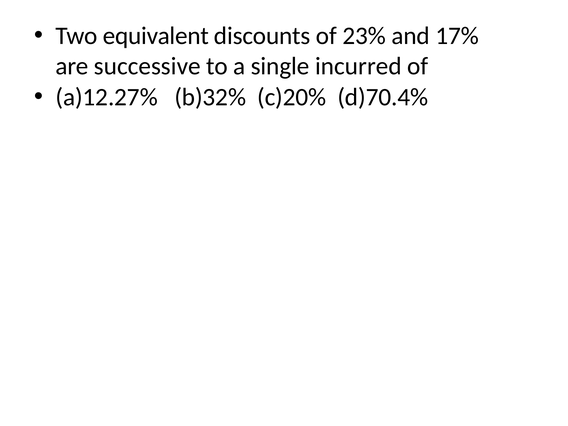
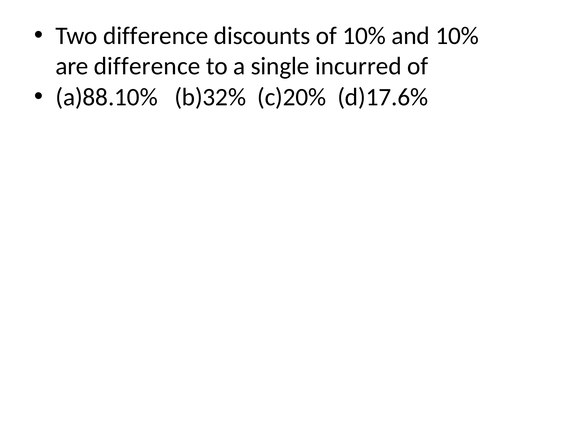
Two equivalent: equivalent -> difference (156, 36)
of 23%: 23% -> 10% (364, 36)
and 17%: 17% -> 10% (457, 36)
are successive: successive -> difference (147, 66)
a)12.27%: a)12.27% -> a)88.10% (107, 97)
d)70.4%: d)70.4% -> d)17.6% (383, 97)
